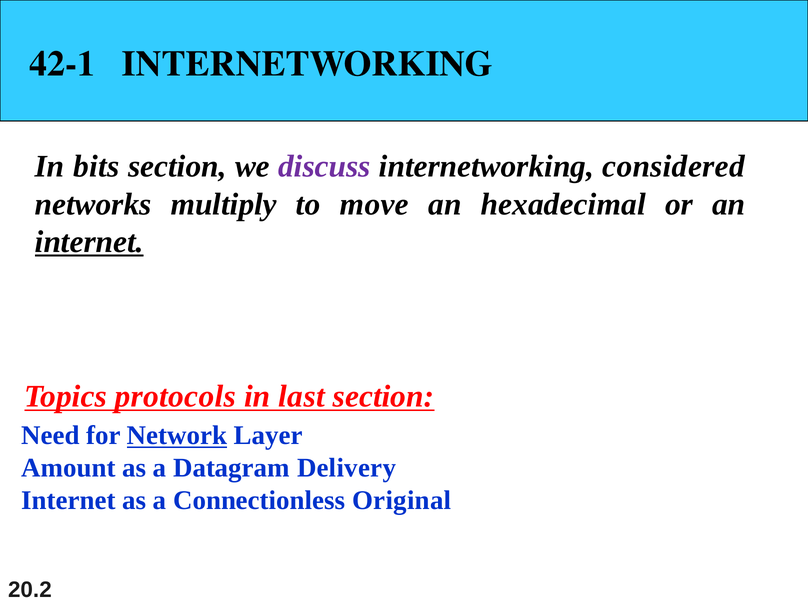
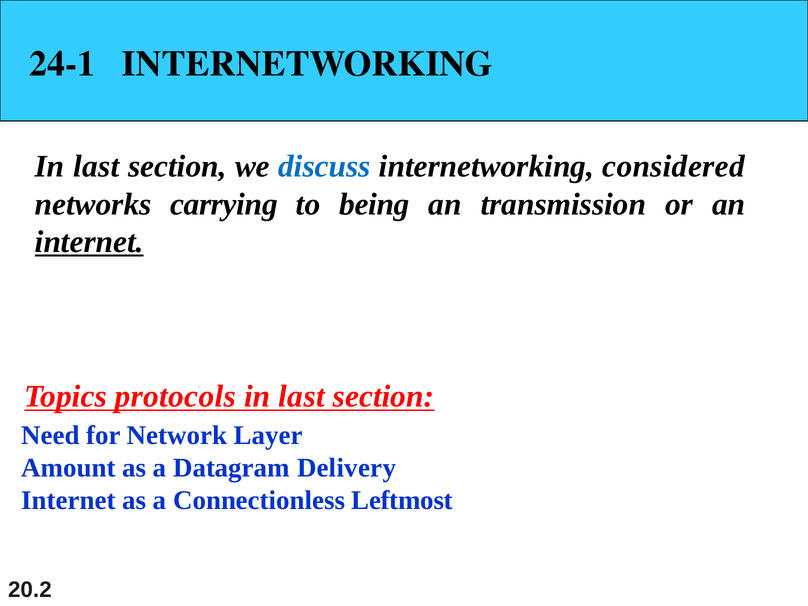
42-1: 42-1 -> 24-1 (62, 64)
bits: bits -> last (96, 167)
discuss colour: purple -> blue (324, 167)
multiply: multiply -> carrying (224, 204)
move: move -> being (375, 204)
hexadecimal: hexadecimal -> transmission (563, 204)
Network underline: present -> none (177, 436)
Original: Original -> Leftmost (402, 500)
